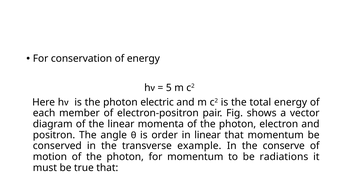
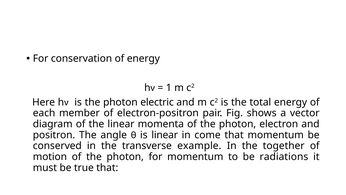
5: 5 -> 1 (169, 88)
is order: order -> linear (165, 135)
in linear: linear -> come (208, 135)
conserve: conserve -> together (284, 146)
